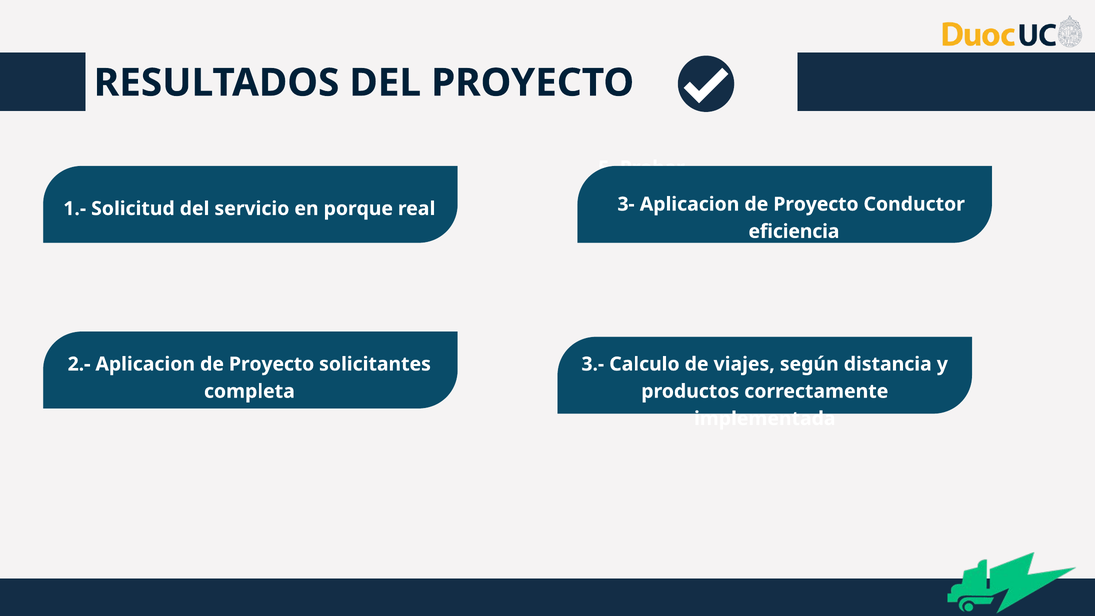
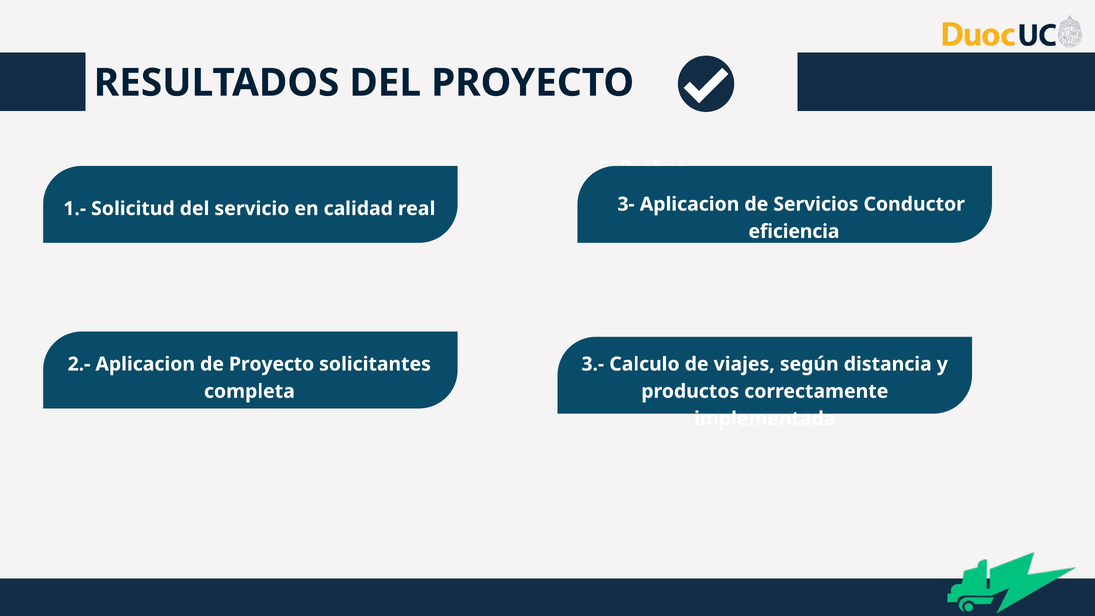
3- Aplicacion de Proyecto: Proyecto -> Servicios (816, 204)
porque: porque -> calidad (358, 209)
